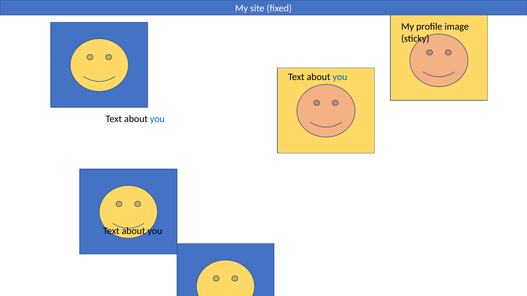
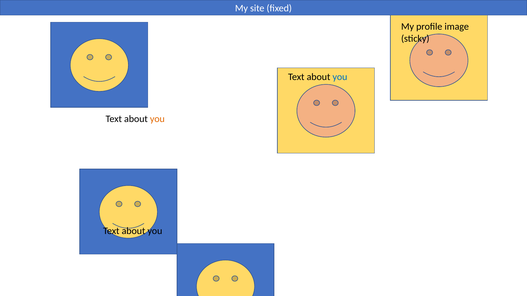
you colour: blue -> orange (157, 119)
